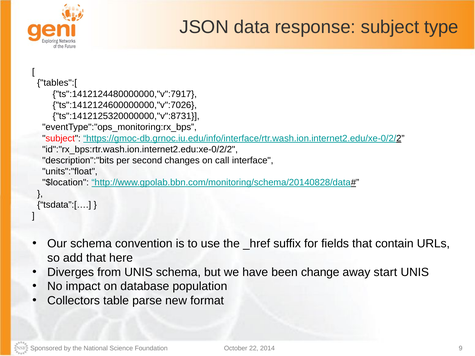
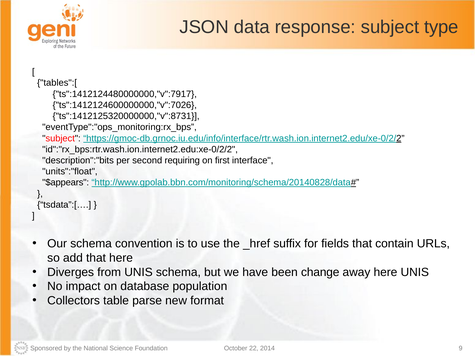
changes: changes -> requiring (182, 161)
call: call -> first (222, 161)
$location: $location -> $appears (66, 183)
away start: start -> here (385, 272)
